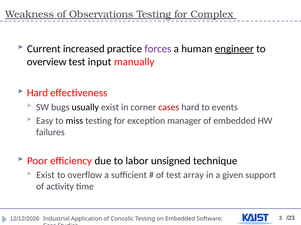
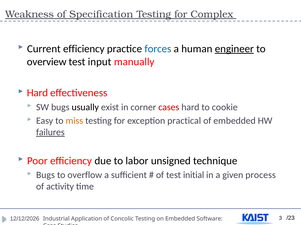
Observations: Observations -> Specification (101, 14)
Current increased: increased -> efficiency (84, 49)
forces colour: purple -> blue (158, 49)
events: events -> cookie (225, 107)
miss colour: black -> orange (74, 121)
manager: manager -> practical (184, 121)
failures underline: none -> present (50, 133)
Exist: Exist -> Bugs (45, 176)
array: array -> initial (194, 176)
support: support -> process (261, 176)
